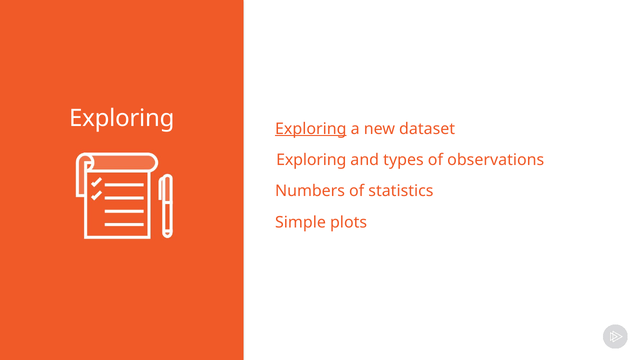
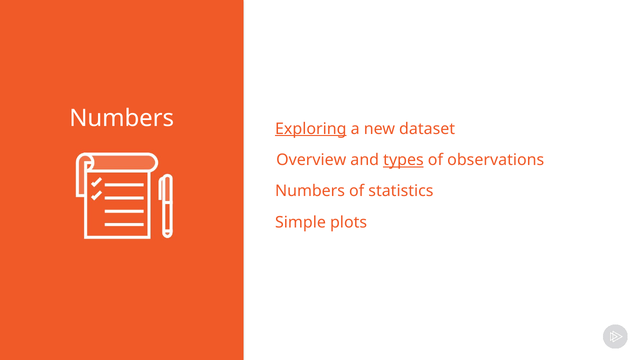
Exploring: Exploring -> Numbers (122, 118)
Exploring: Exploring -> Overview (311, 160)
types underline: none -> present (403, 160)
